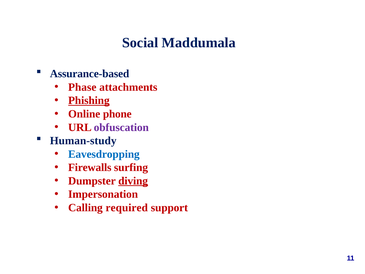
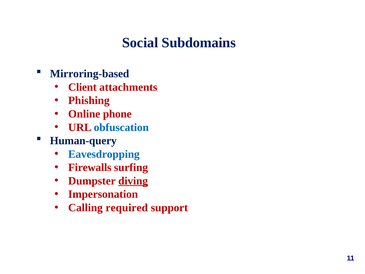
Maddumala: Maddumala -> Subdomains (199, 43)
Assurance-based: Assurance-based -> Mirroring-based (90, 74)
Phase: Phase -> Client (82, 87)
Phishing underline: present -> none (89, 100)
obfuscation colour: purple -> blue (121, 127)
Human-study: Human-study -> Human-query (83, 141)
